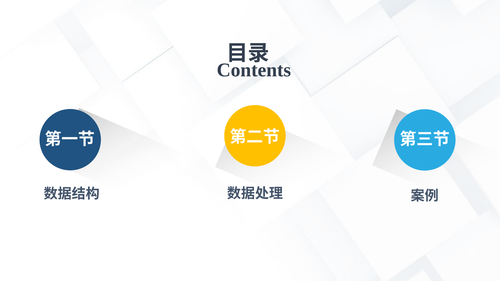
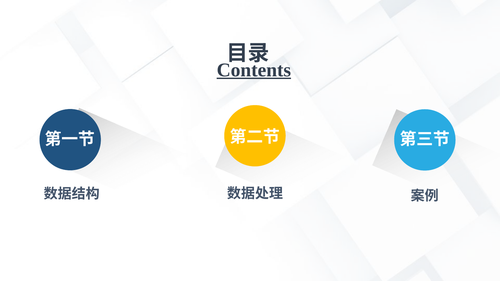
Contents underline: none -> present (254, 70)
